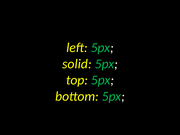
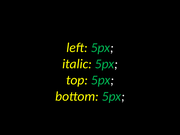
solid: solid -> italic (77, 64)
